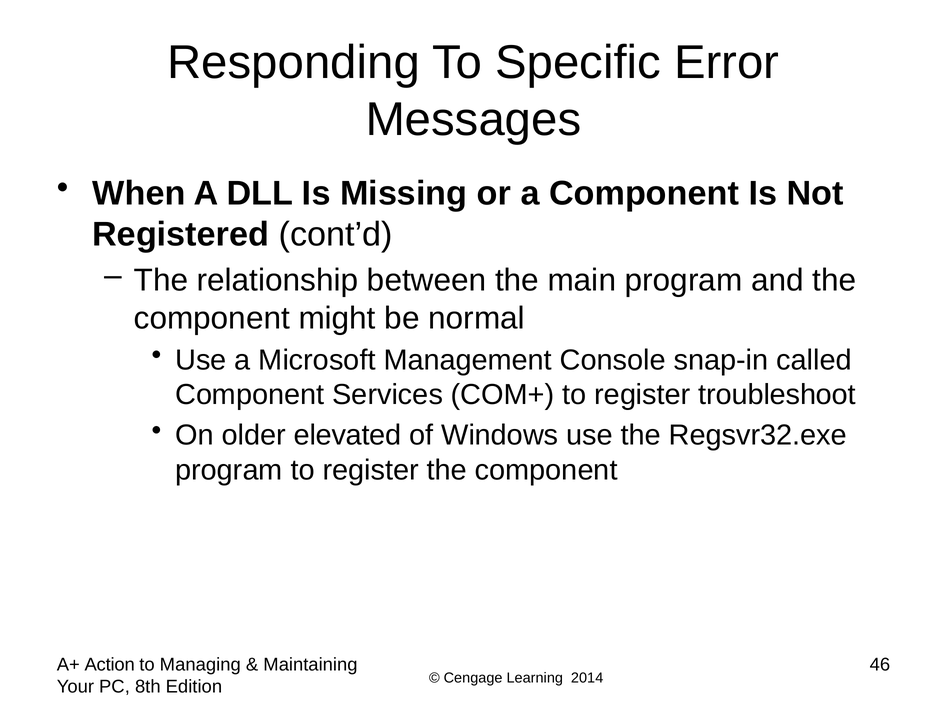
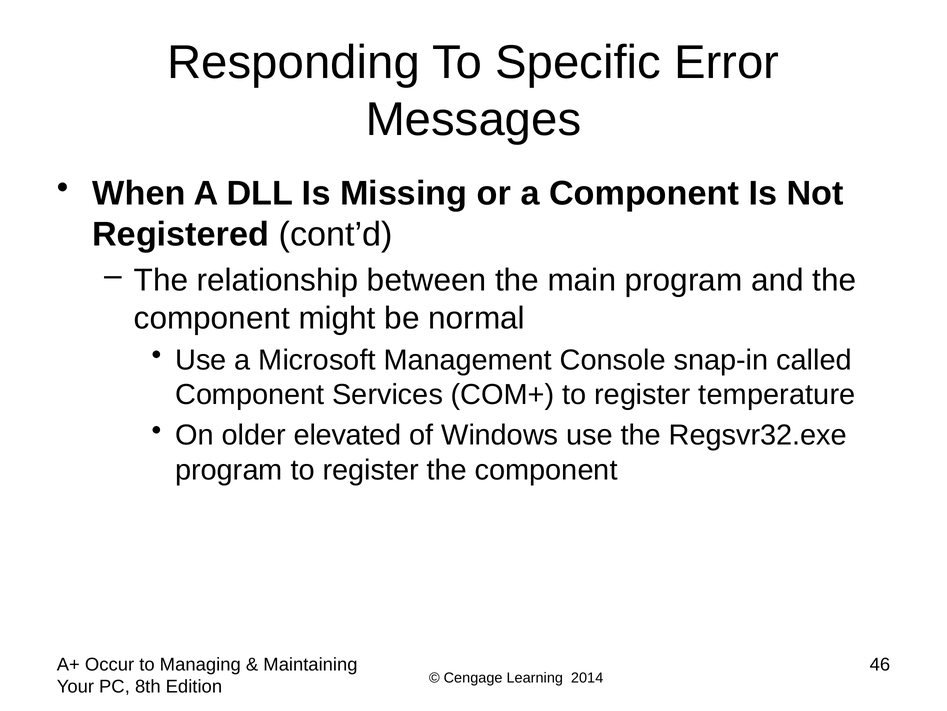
troubleshoot: troubleshoot -> temperature (777, 394)
Action: Action -> Occur (110, 664)
